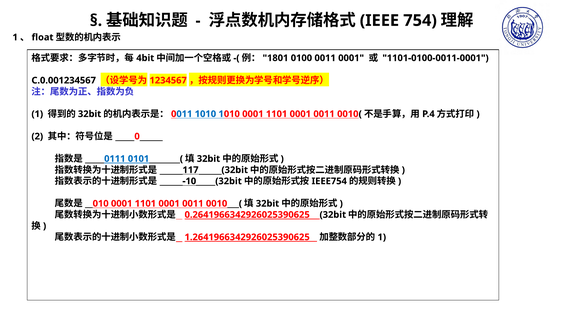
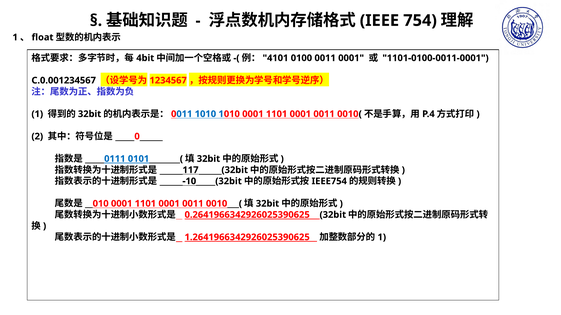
1801: 1801 -> 4101 (275, 58)
